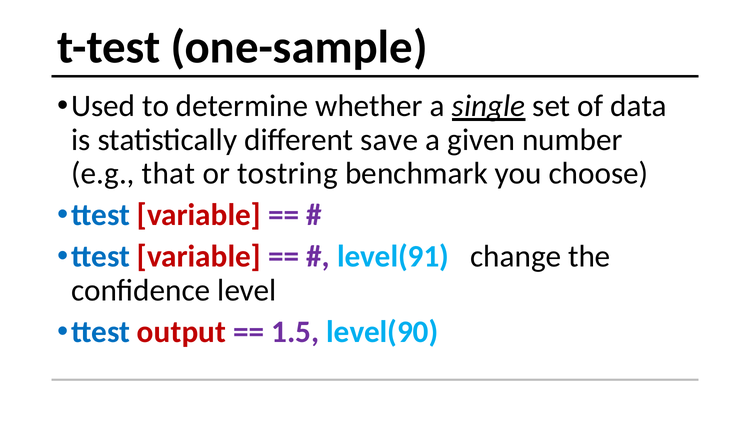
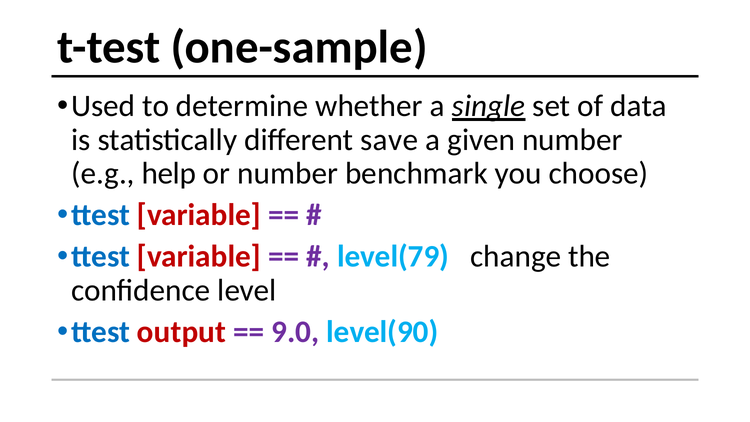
that: that -> help (169, 173)
or tostring: tostring -> number (288, 173)
level(91: level(91 -> level(79 (393, 257)
1.5: 1.5 -> 9.0 (295, 332)
